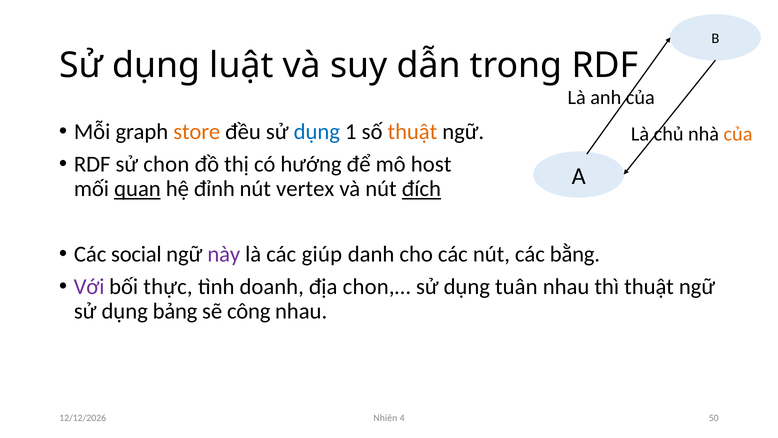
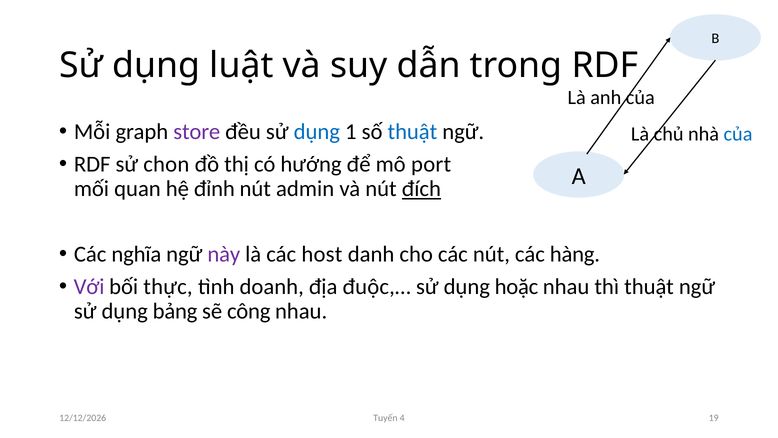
store colour: orange -> purple (197, 132)
thuật colour: orange -> blue (412, 132)
của colour: orange -> blue (738, 134)
host: host -> port (431, 164)
quan underline: present -> none (137, 189)
vertex: vertex -> admin (305, 189)
social: social -> nghĩa (136, 254)
giúp: giúp -> host (322, 254)
bằng: bằng -> hàng (575, 254)
chon,…: chon,… -> đuộc,… (377, 287)
tuân: tuân -> hoặc (516, 287)
Nhiên: Nhiên -> Tuyến (385, 418)
50: 50 -> 19 (714, 418)
